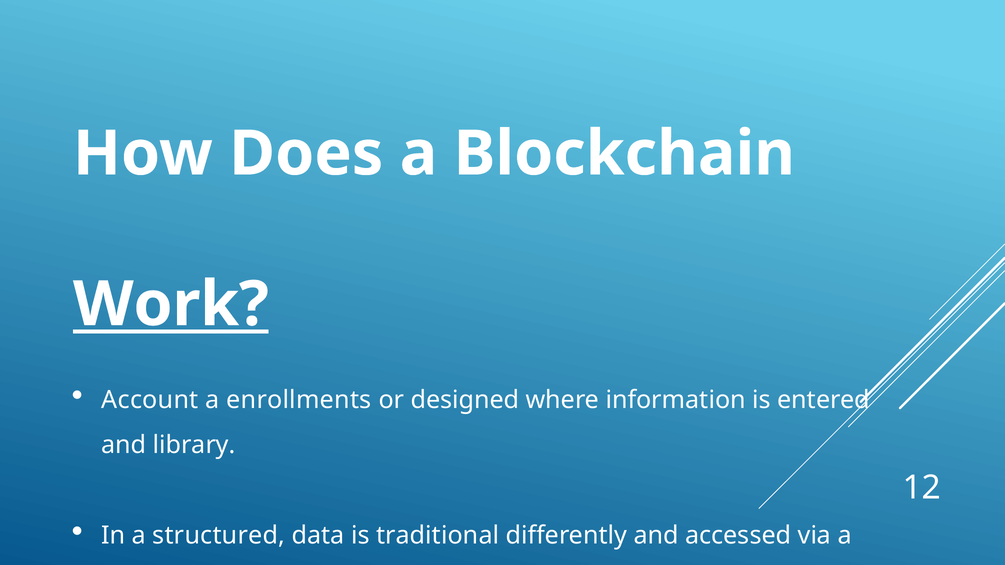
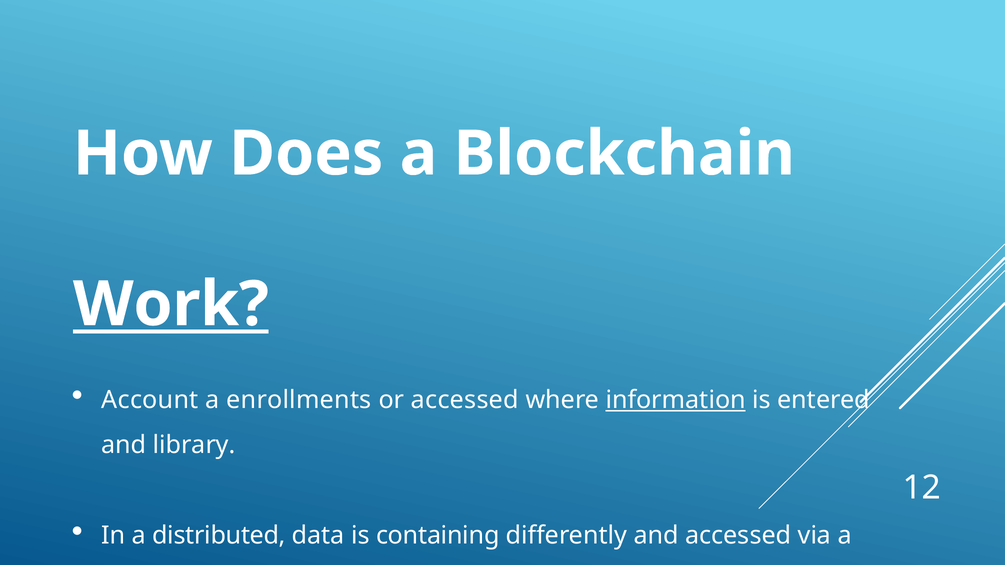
or designed: designed -> accessed (465, 400)
information underline: none -> present (676, 400)
structured: structured -> distributed (219, 536)
traditional: traditional -> containing (438, 536)
